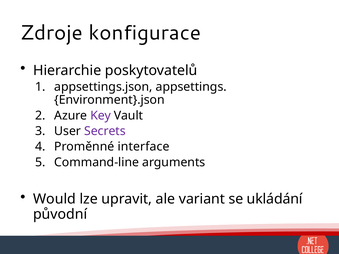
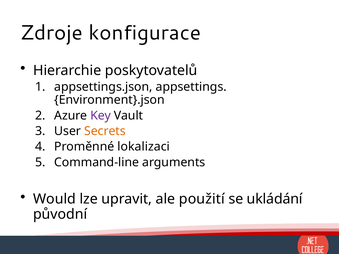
Secrets colour: purple -> orange (105, 131)
interface: interface -> lokalizaci (144, 147)
variant: variant -> použití (202, 199)
